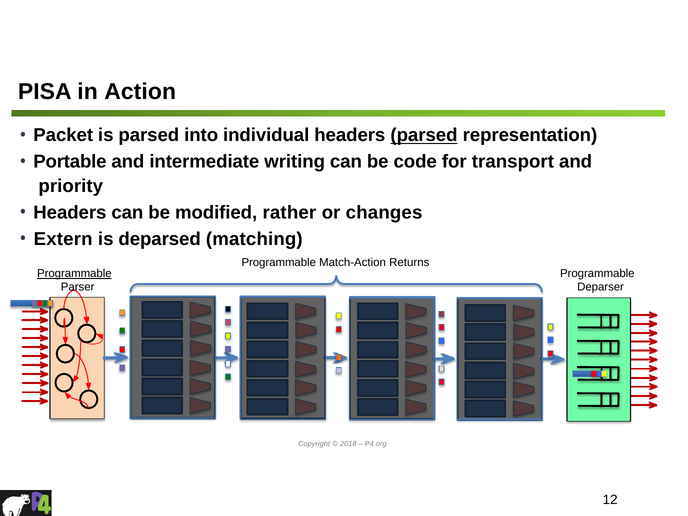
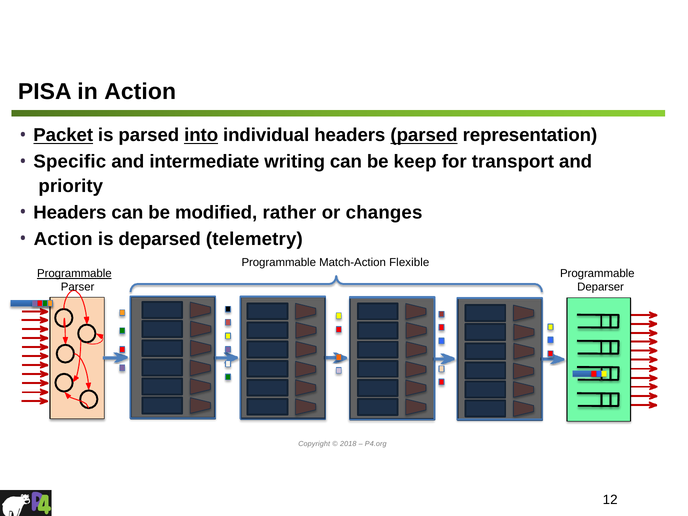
Packet underline: none -> present (63, 135)
into underline: none -> present (201, 135)
Portable: Portable -> Specific (70, 162)
code: code -> keep (415, 162)
Extern: Extern -> Action (63, 239)
matching: matching -> telemetry (254, 239)
Returns: Returns -> Flexible (409, 263)
